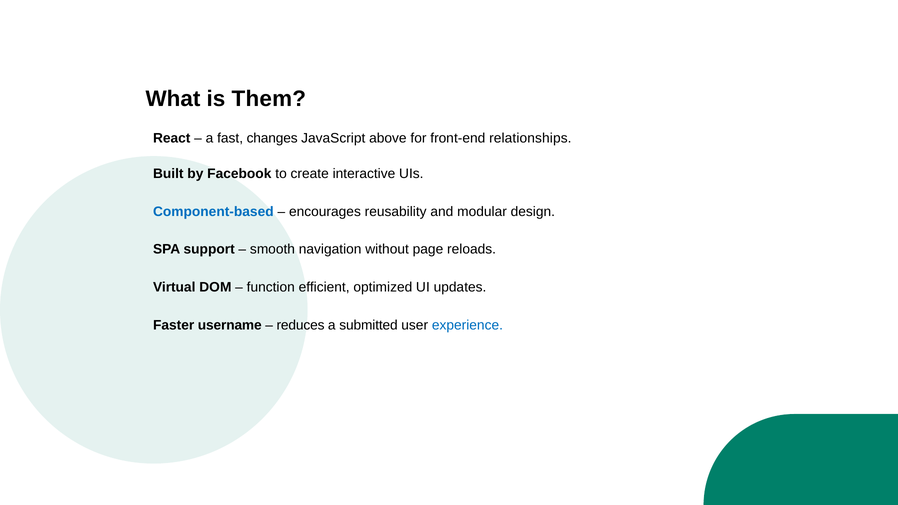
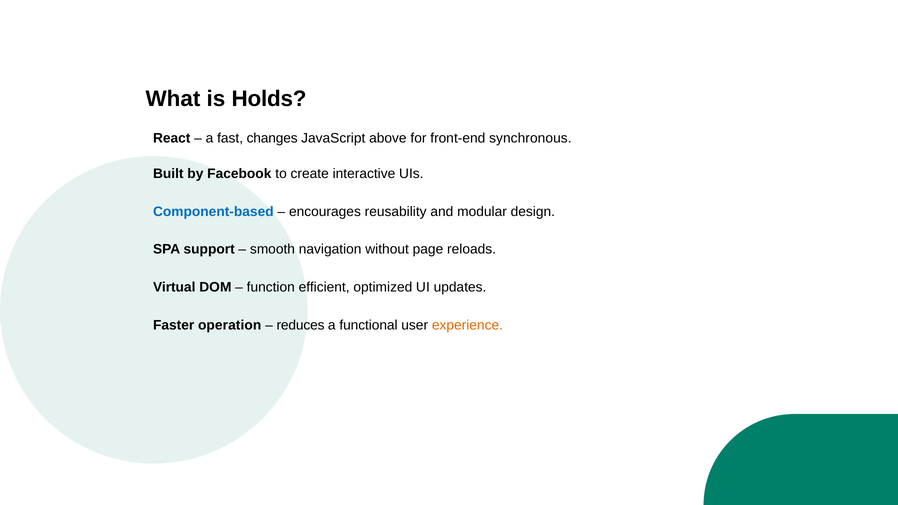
Them: Them -> Holds (269, 99)
relationships: relationships -> synchronous (530, 138)
username: username -> operation (230, 325)
submitted: submitted -> functional (369, 325)
experience colour: blue -> orange (467, 325)
